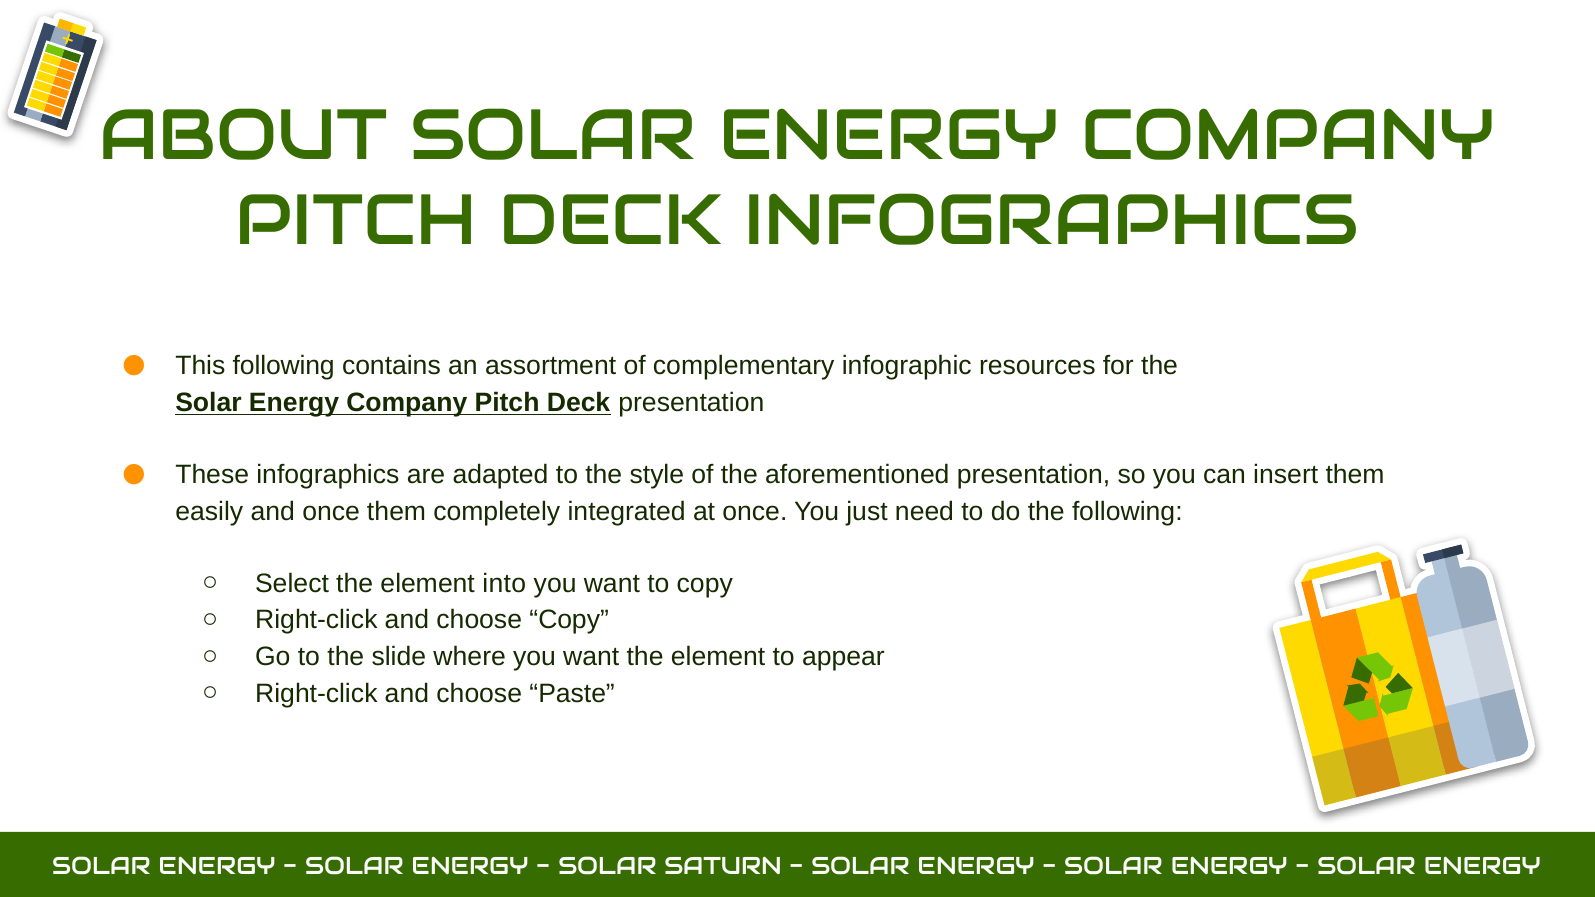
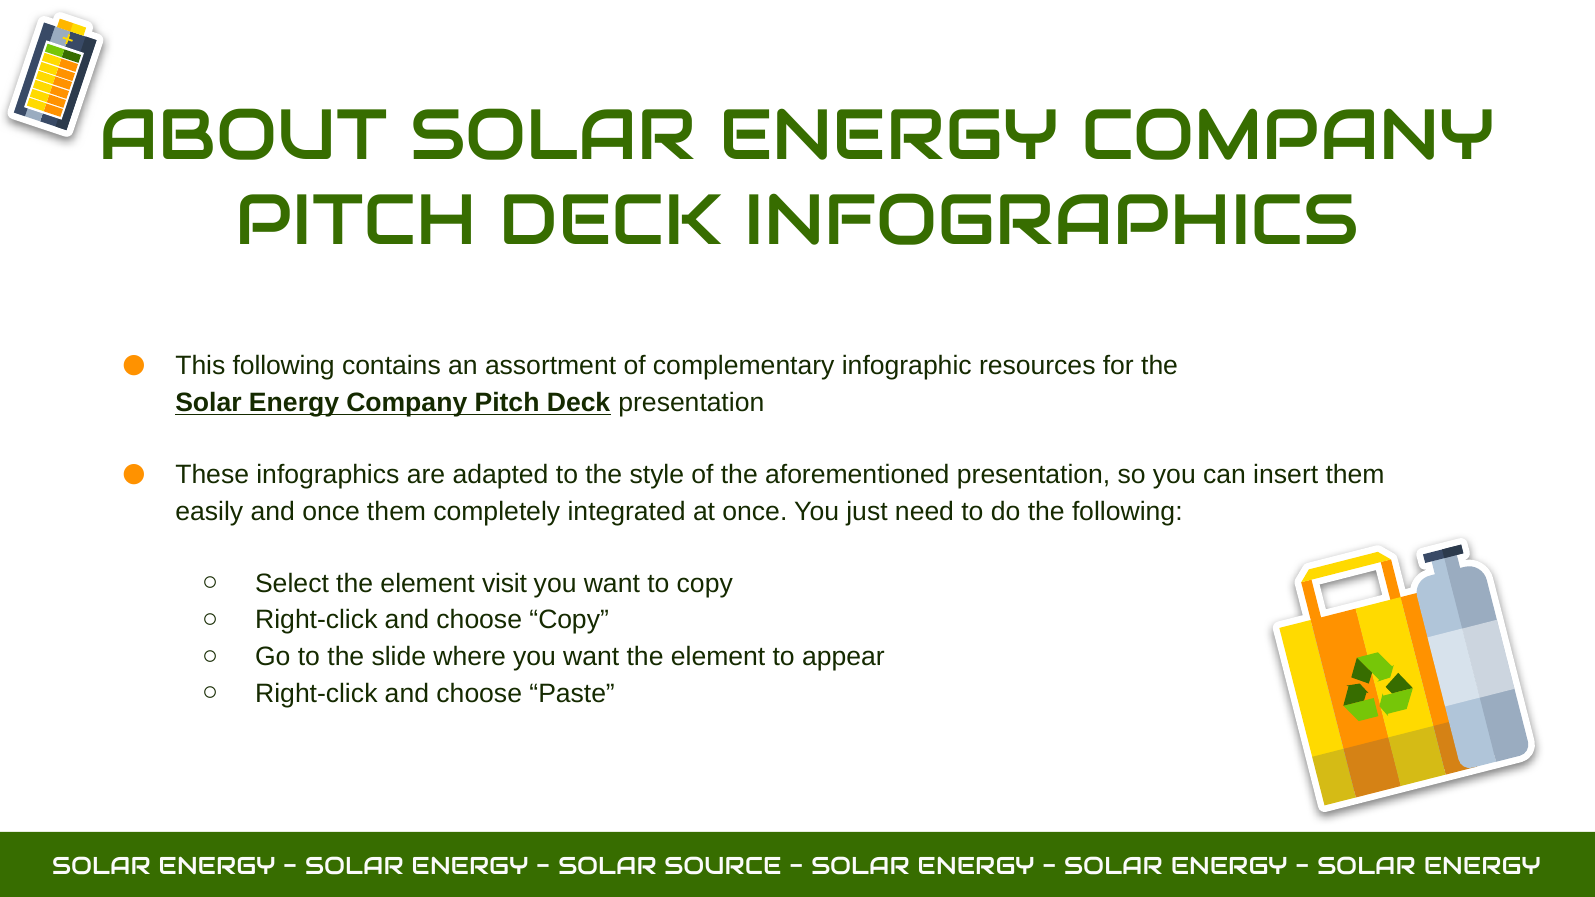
into: into -> visit (505, 584)
SATURN: SATURN -> SOURCE (723, 866)
